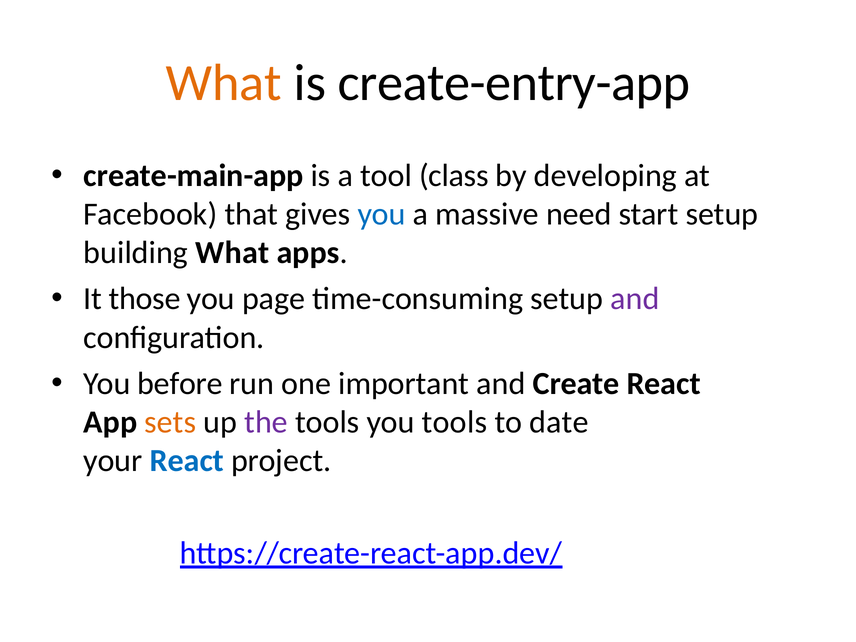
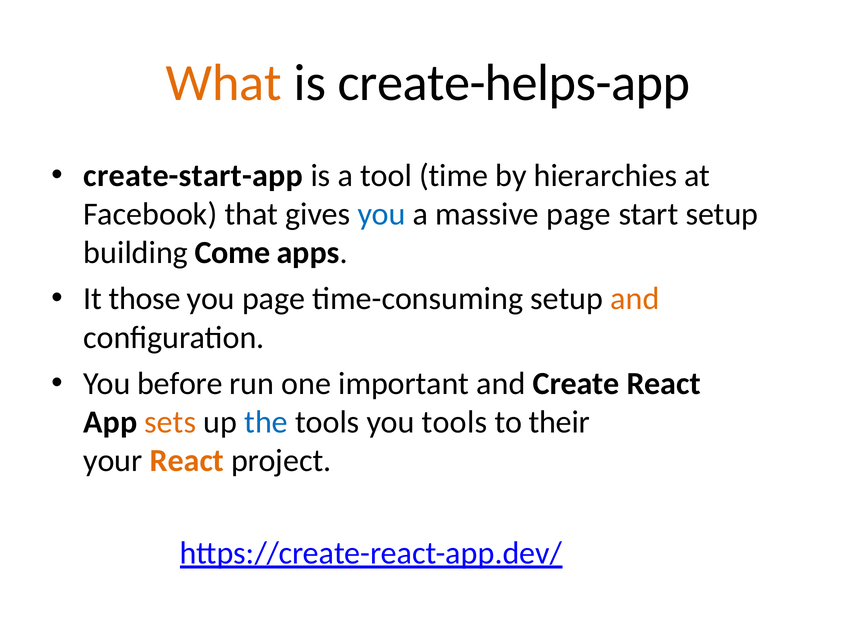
create-entry-app: create-entry-app -> create-helps-app (514, 83)
create-main-app: create-main-app -> create-start-app (193, 176)
class: class -> time (454, 176)
developing: developing -> hierarchies (606, 176)
massive need: need -> page (579, 214)
building What: What -> Come (233, 253)
and colour: purple -> orange (635, 299)
the colour: purple -> blue (266, 422)
date: date -> their (559, 422)
React colour: blue -> orange (187, 461)
